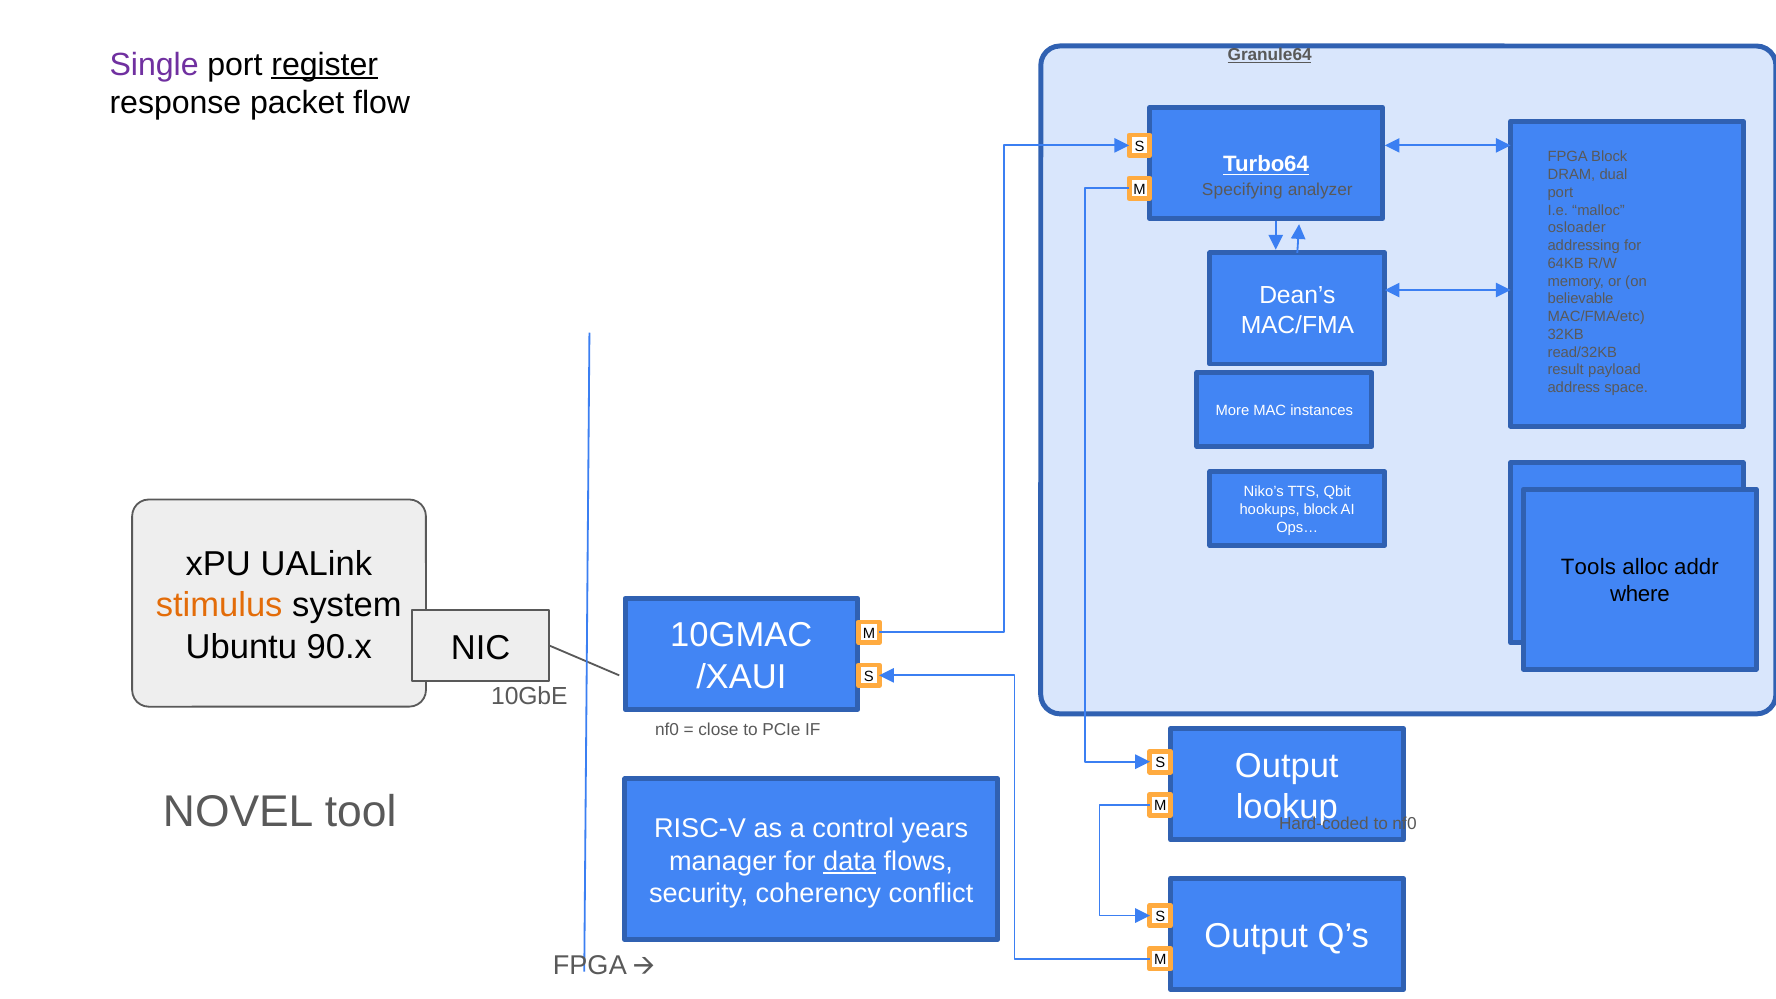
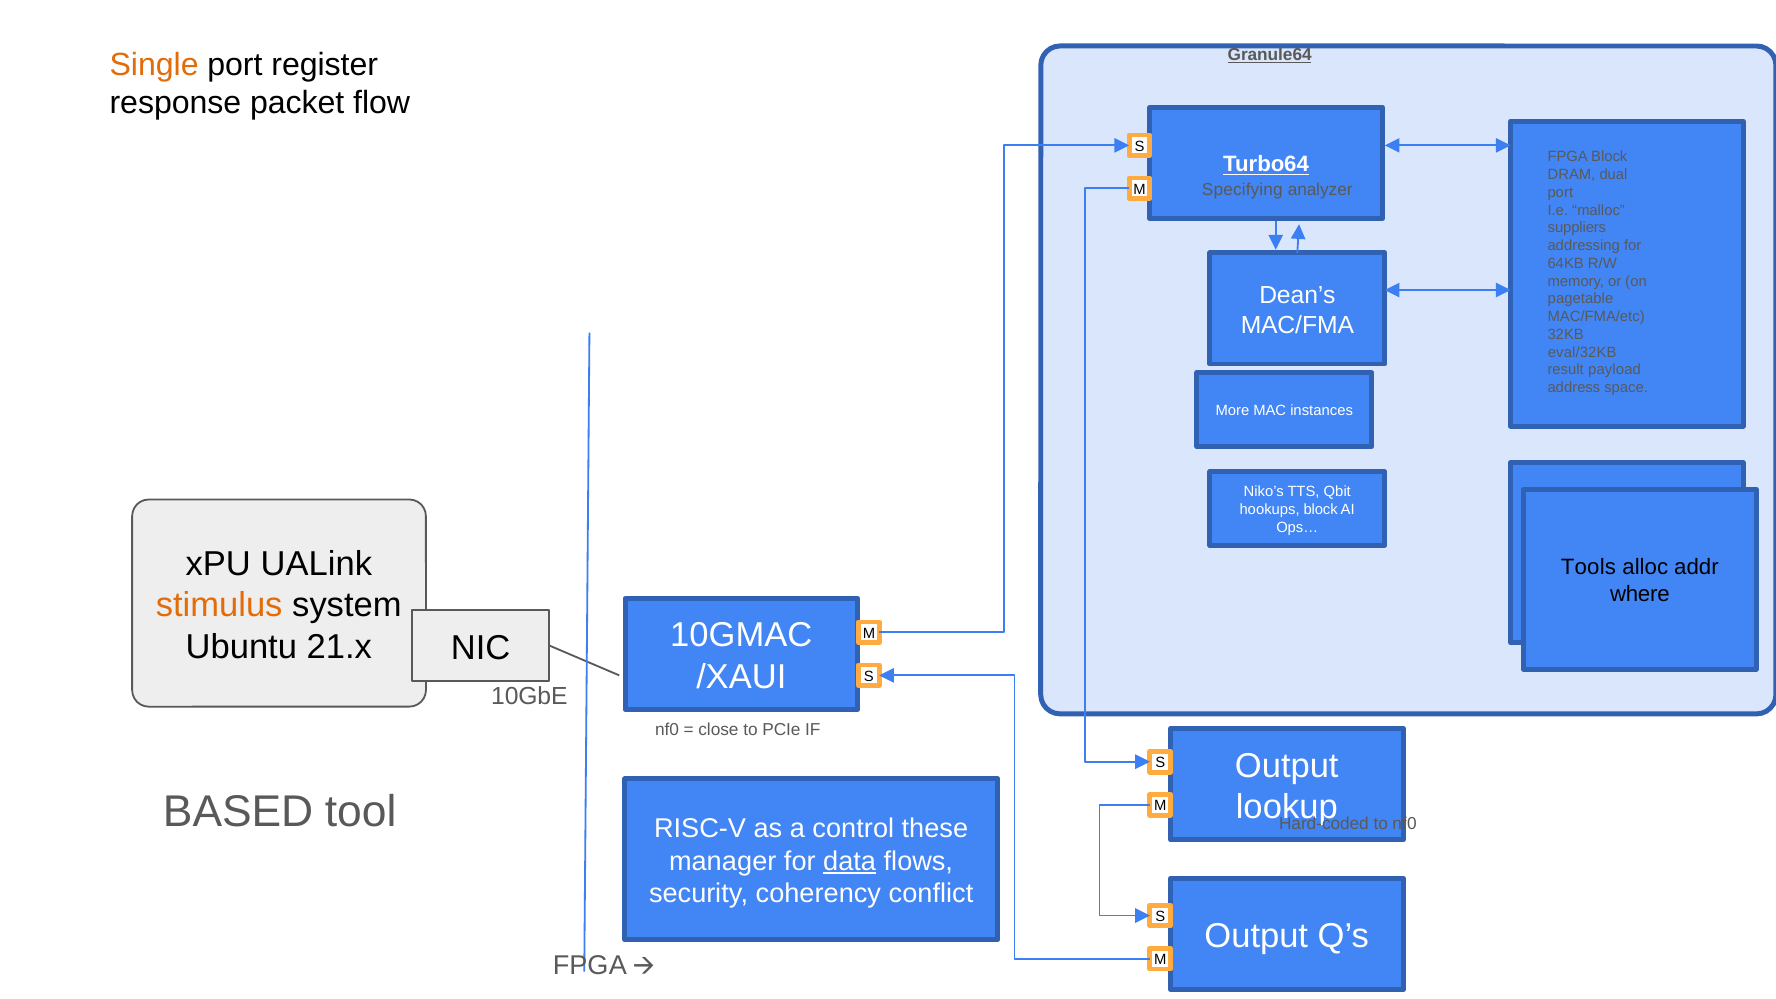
Single colour: purple -> orange (154, 64)
register underline: present -> none (325, 64)
osloader: osloader -> suppliers (1577, 228)
believable: believable -> pagetable (1581, 299)
read/32KB: read/32KB -> eval/32KB (1582, 352)
90.x: 90.x -> 21.x (339, 647)
NOVEL: NOVEL -> BASED (238, 812)
years: years -> these (935, 829)
